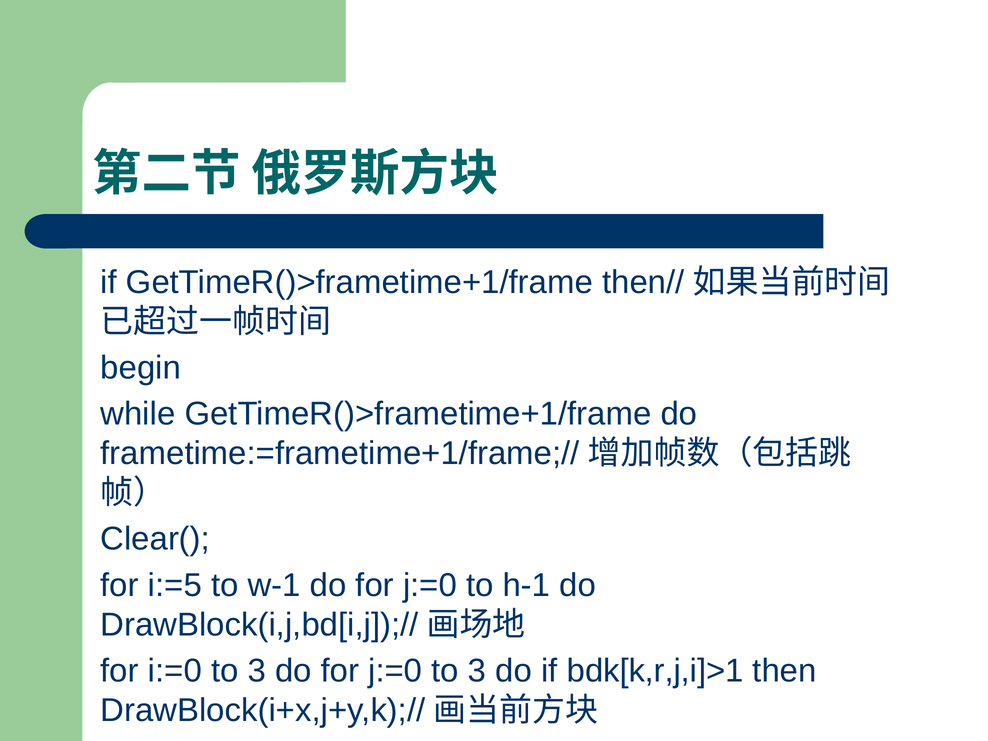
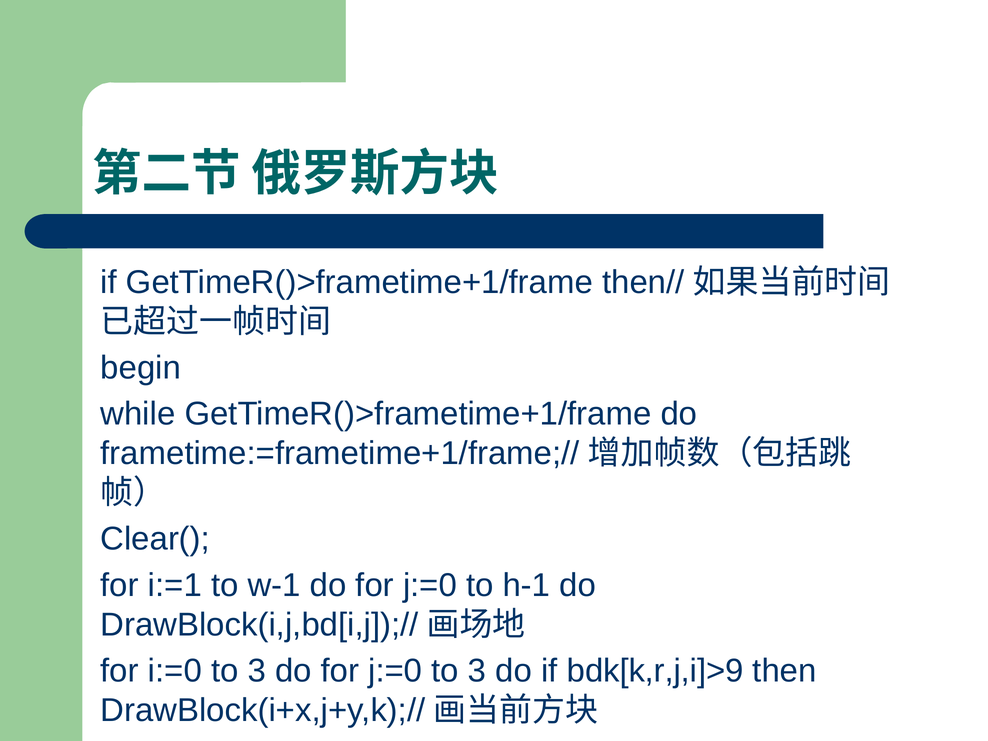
i:=5: i:=5 -> i:=1 (175, 585)
bdk[k,r,j,i]>1: bdk[k,r,j,i]>1 -> bdk[k,r,j,i]>9 (655, 671)
